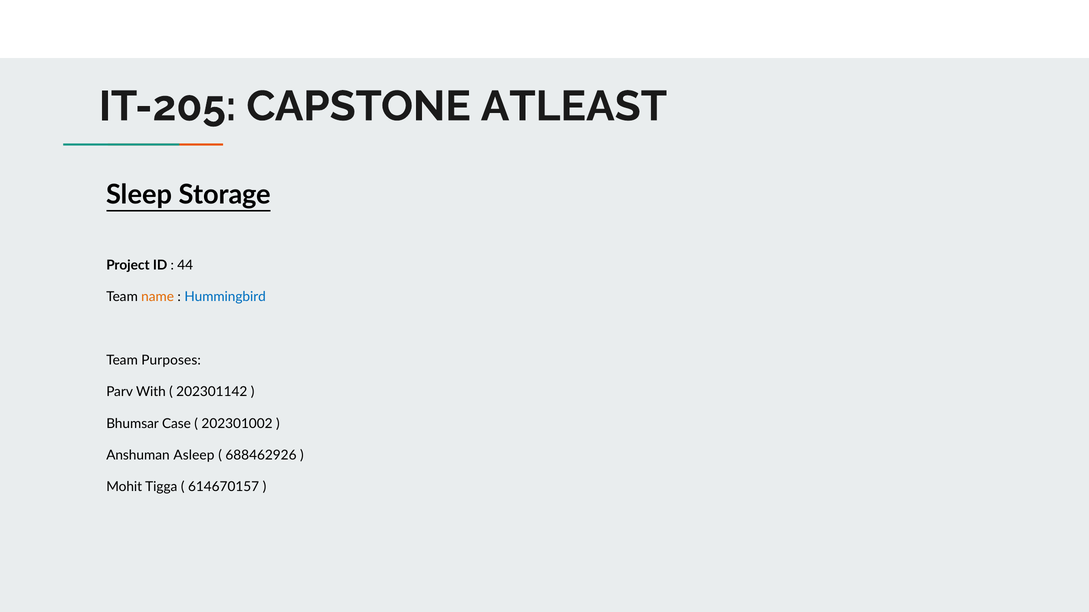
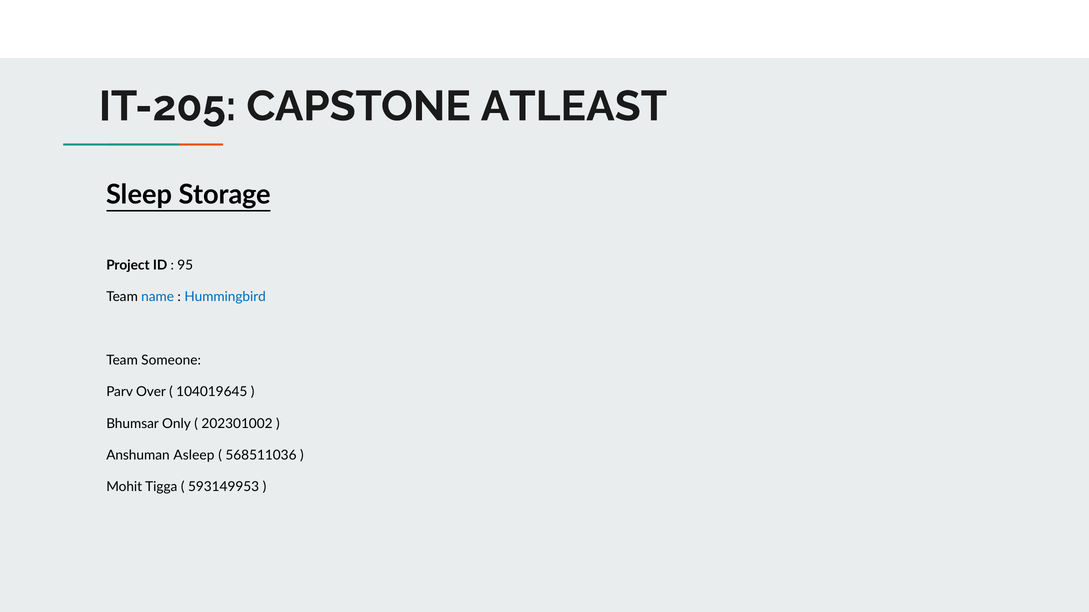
44: 44 -> 95 (185, 266)
name colour: orange -> blue (158, 297)
Purposes: Purposes -> Someone (171, 361)
With: With -> Over (151, 392)
202301142: 202301142 -> 104019645 (212, 392)
Case: Case -> Only (176, 424)
688462926: 688462926 -> 568511036 (261, 456)
614670157: 614670157 -> 593149953 (224, 487)
